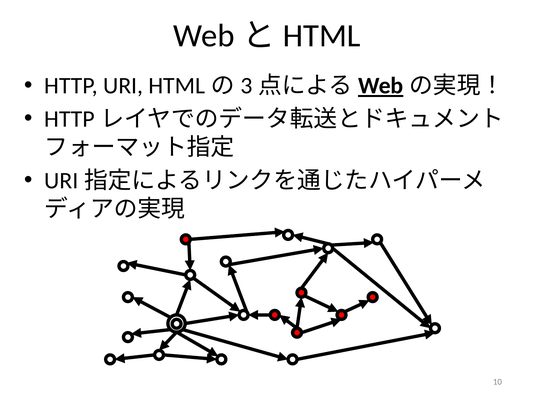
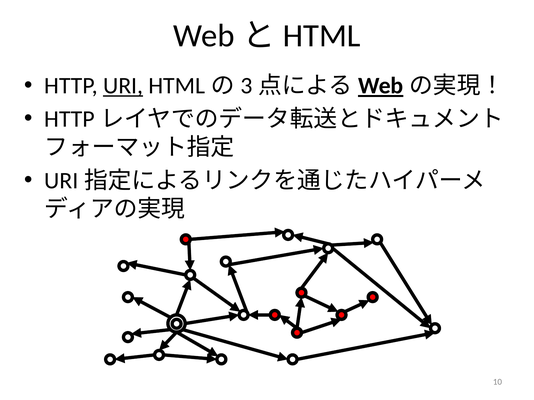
URI underline: none -> present (123, 86)
